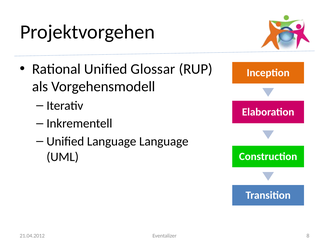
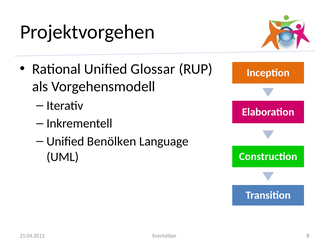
Unified Language: Language -> Benölken (112, 141)
